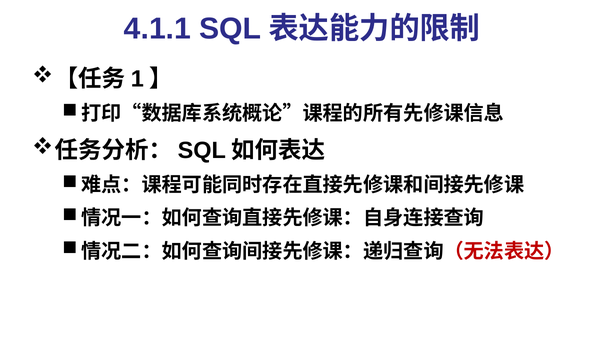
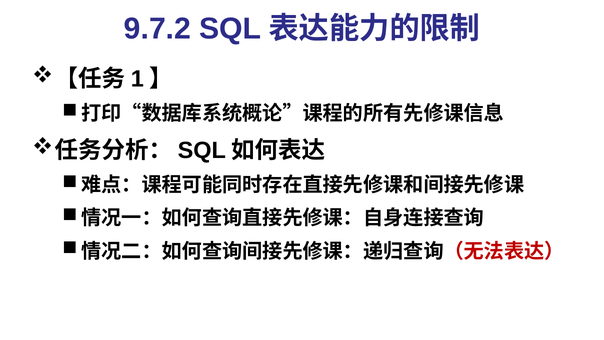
4.1.1: 4.1.1 -> 9.7.2 (157, 29)
